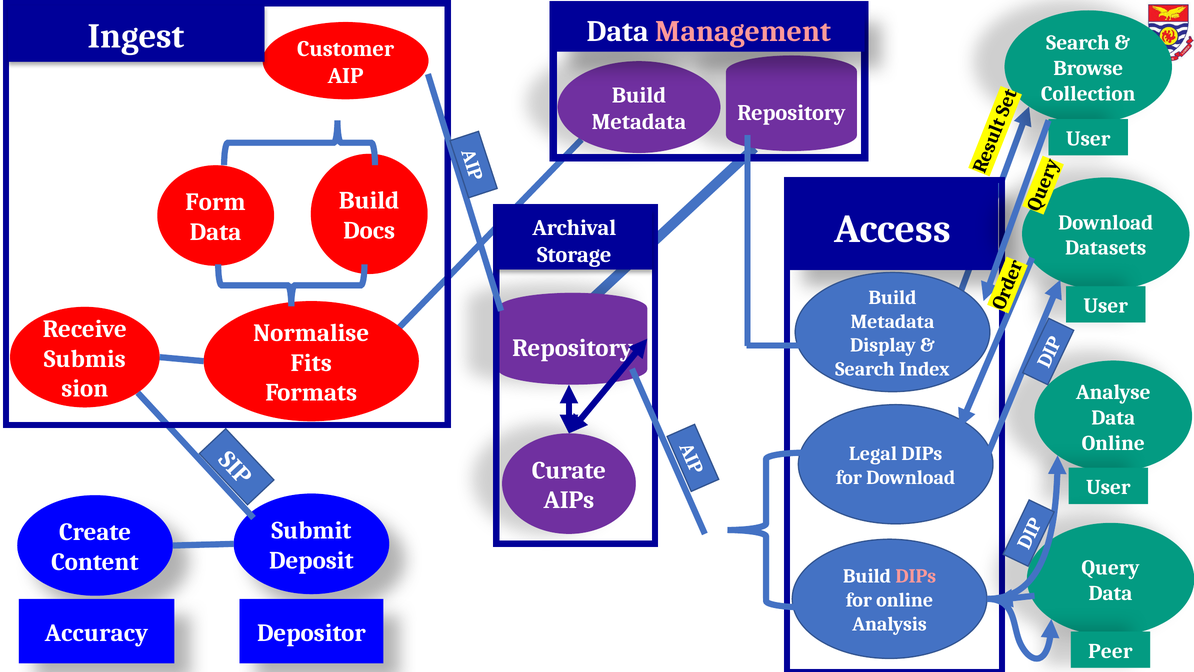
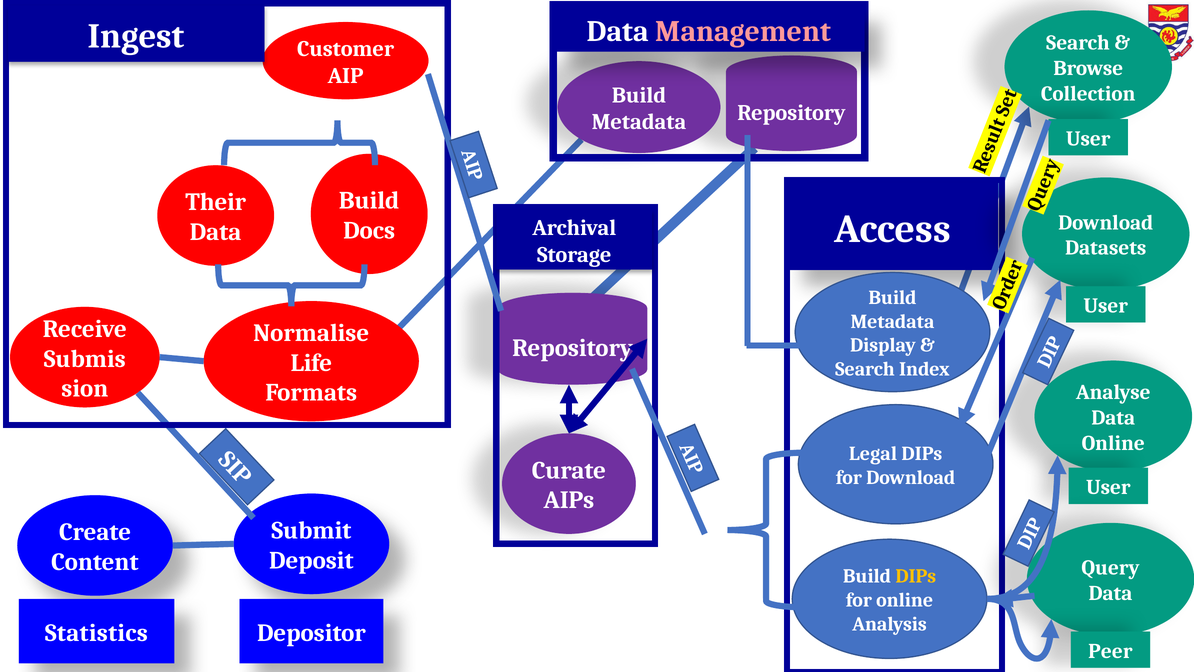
Form: Form -> Their (216, 202)
Fits: Fits -> Life (311, 363)
DIPs colour: pink -> yellow (916, 576)
Accuracy: Accuracy -> Statistics (96, 633)
